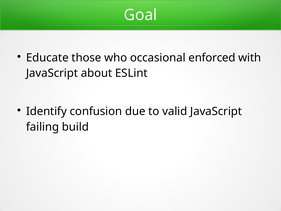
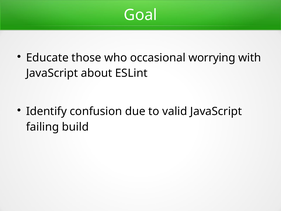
enforced: enforced -> worrying (212, 58)
